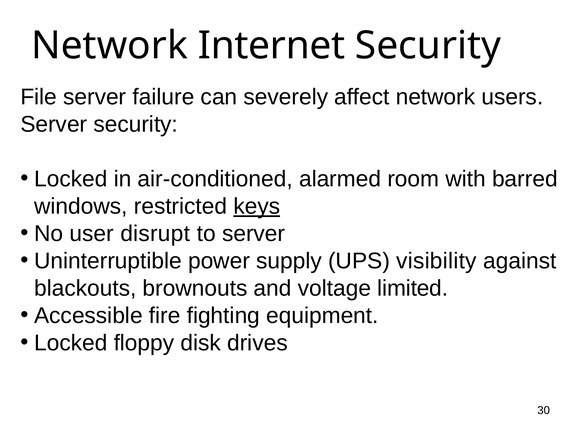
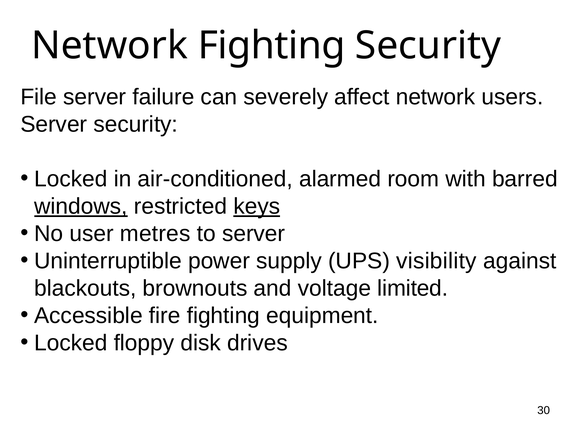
Network Internet: Internet -> Fighting (272, 46)
windows underline: none -> present (81, 206)
disrupt: disrupt -> metres (155, 234)
